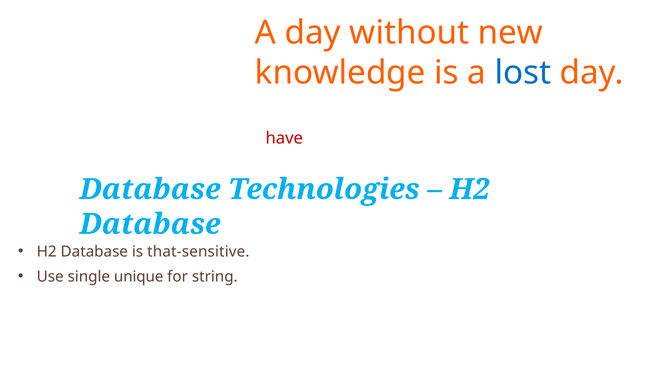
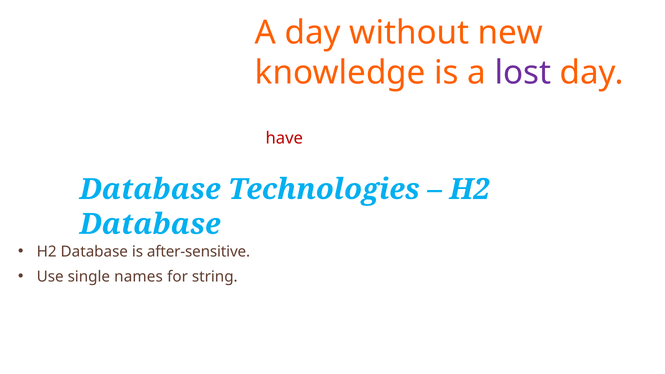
lost colour: blue -> purple (523, 73)
that-sensitive: that-sensitive -> after-sensitive (199, 252)
unique: unique -> names (139, 277)
